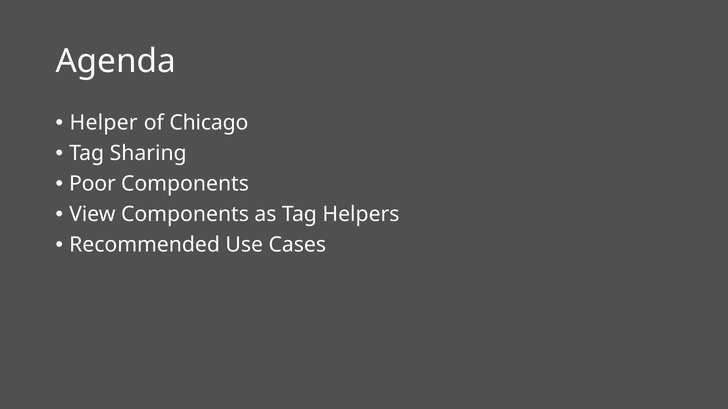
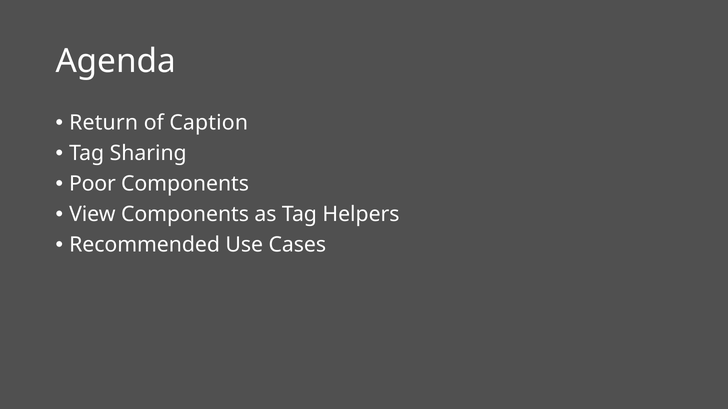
Helper: Helper -> Return (104, 123)
Chicago: Chicago -> Caption (209, 123)
